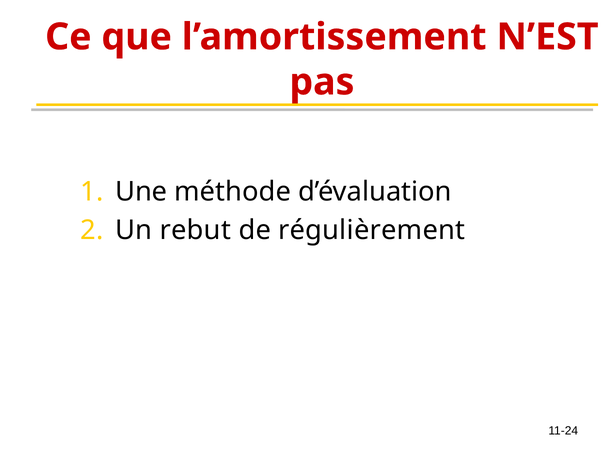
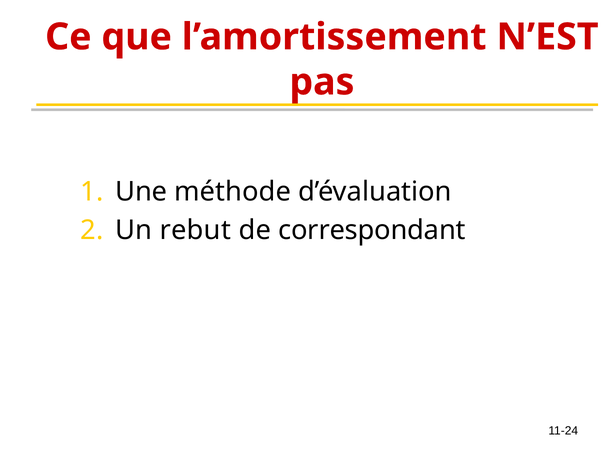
régulièrement: régulièrement -> correspondant (372, 230)
